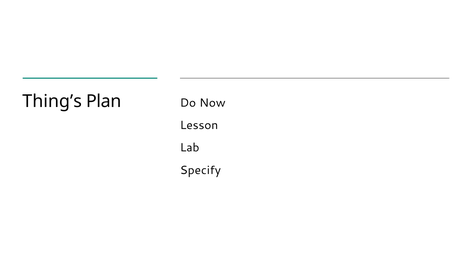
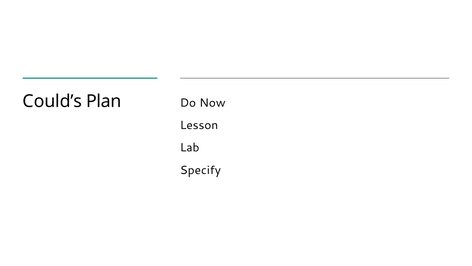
Thing’s: Thing’s -> Could’s (52, 101)
